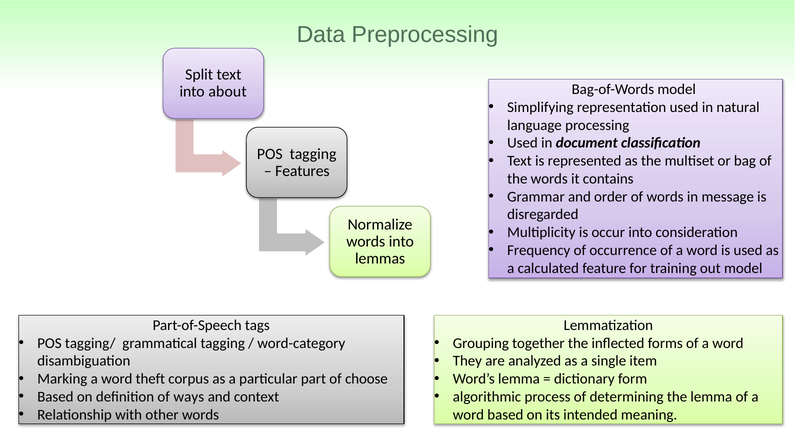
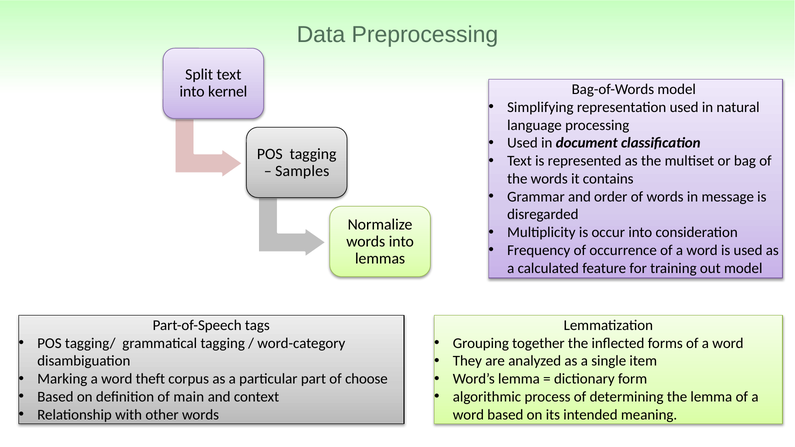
about: about -> kernel (228, 92)
Features: Features -> Samples (302, 171)
ways: ways -> main (189, 397)
